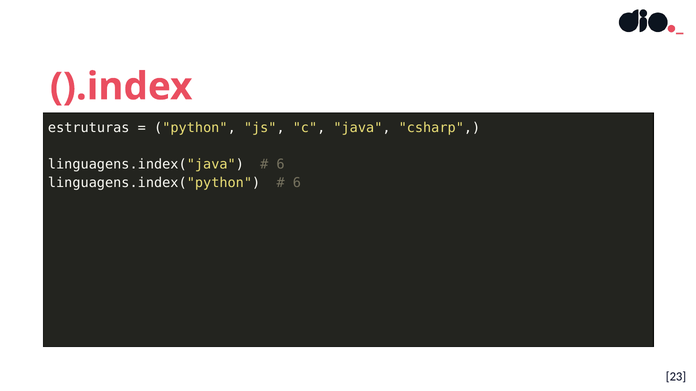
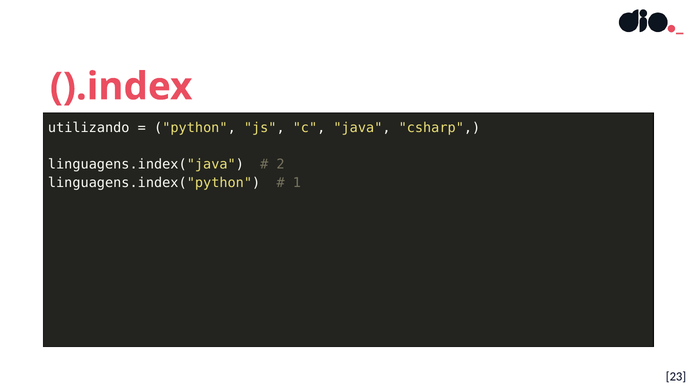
estruturas: estruturas -> utilizando (89, 128)
6: 6 -> 2 (281, 165)
6: 6 -> 1 (297, 183)
